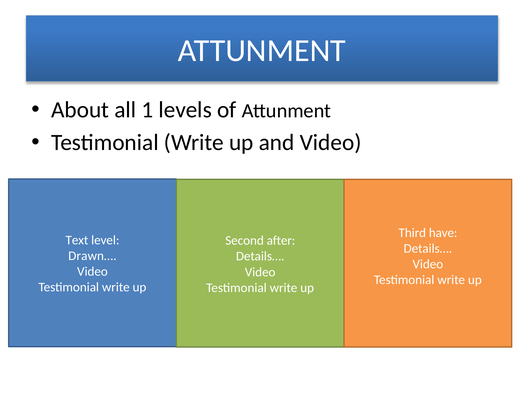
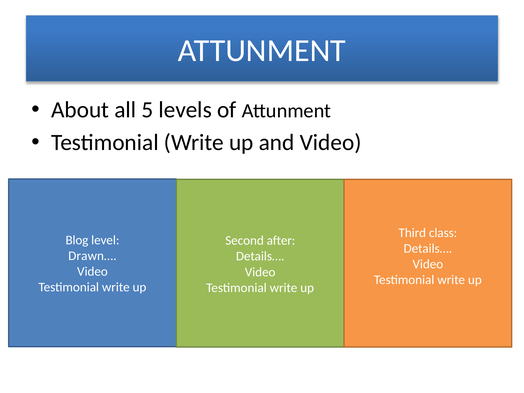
1: 1 -> 5 (147, 110)
have: have -> class (443, 233)
Text: Text -> Blog (77, 240)
